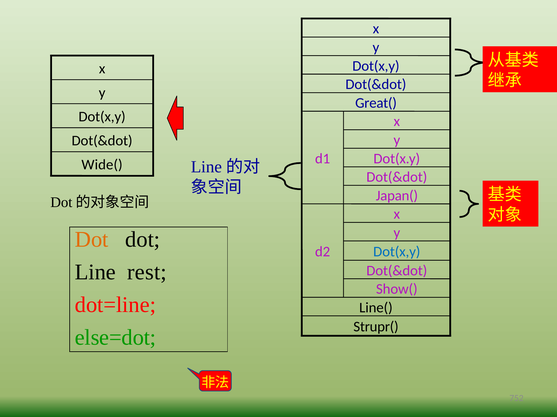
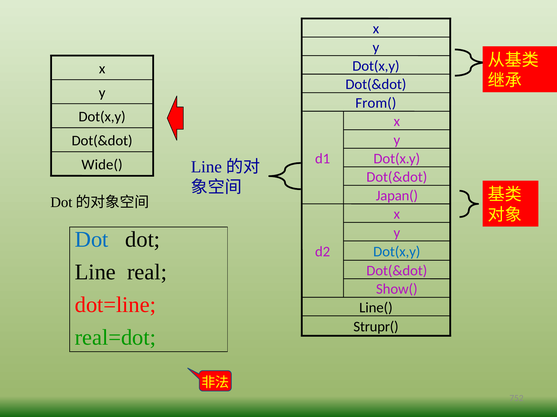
Great(: Great( -> From( (376, 103)
Dot colour: orange -> blue (92, 240)
rest: rest -> real (147, 273)
else=dot: else=dot -> real=dot (115, 338)
